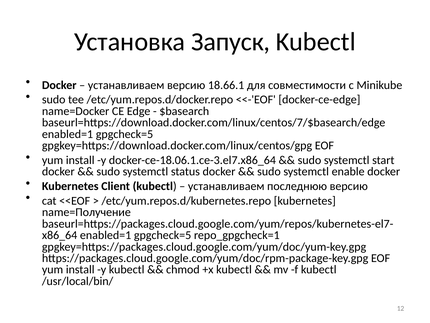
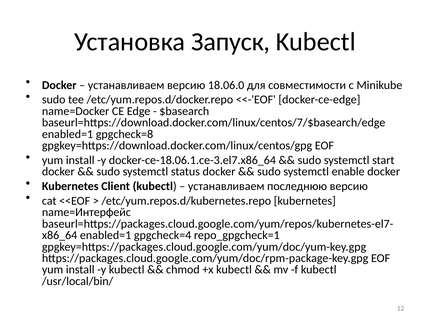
18.66.1: 18.66.1 -> 18.06.0 (226, 85)
gpgcheck=5: gpgcheck=5 -> gpgcheck=8 (125, 134)
name=Получение: name=Получение -> name=Интерфейс (86, 212)
gpgcheck=5: gpgcheck=5 -> gpgcheck=4 (163, 235)
